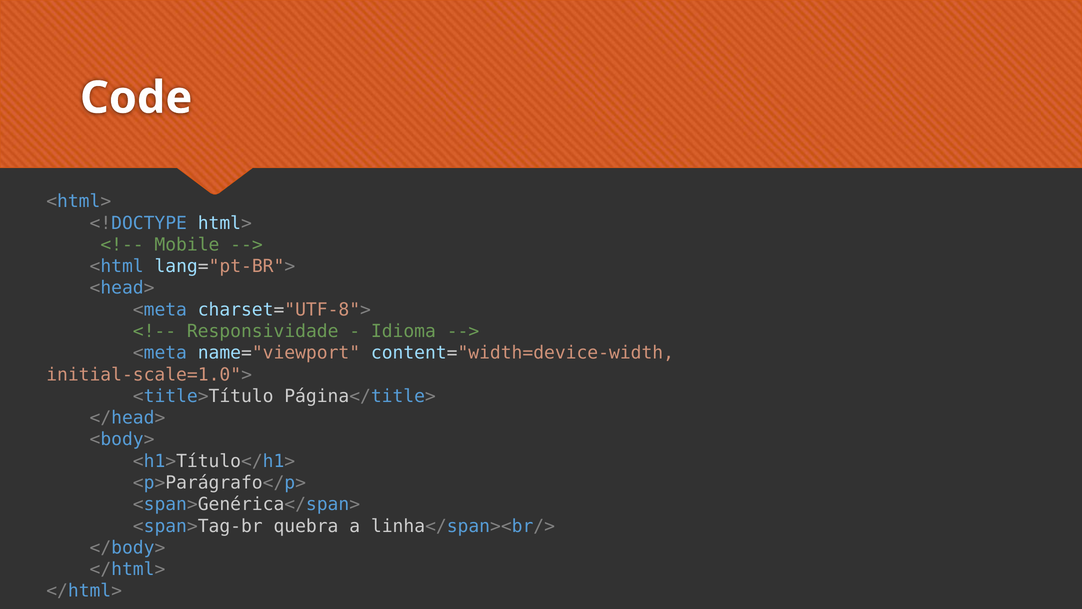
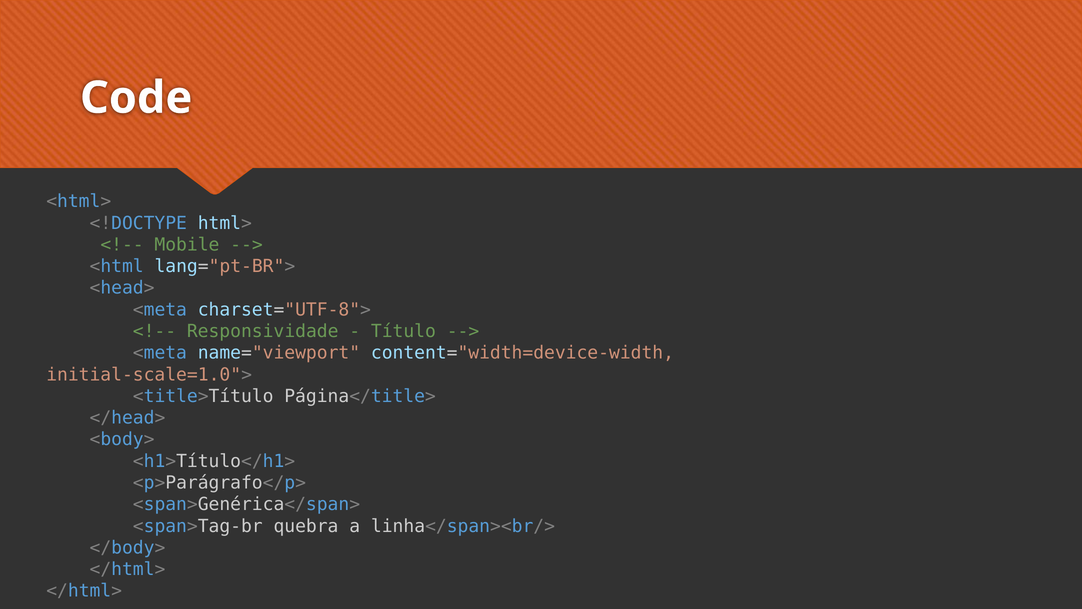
Idioma: Idioma -> Título (403, 331)
